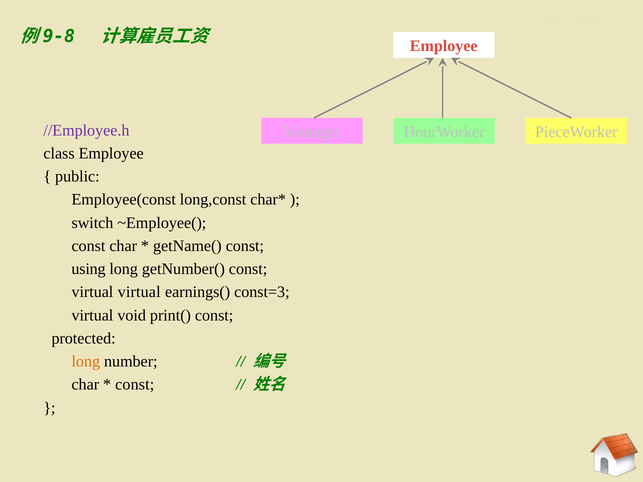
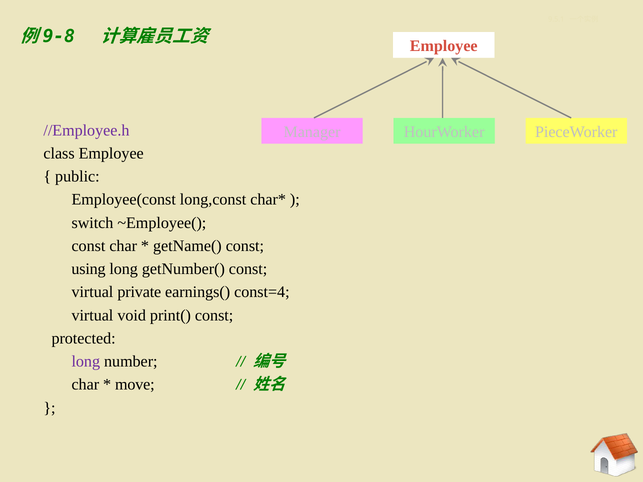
virtual virtual: virtual -> private (139, 292)
const=3: const=3 -> const=4 (262, 292)
long colour: orange -> purple (86, 362)
const: const -> move (135, 385)
